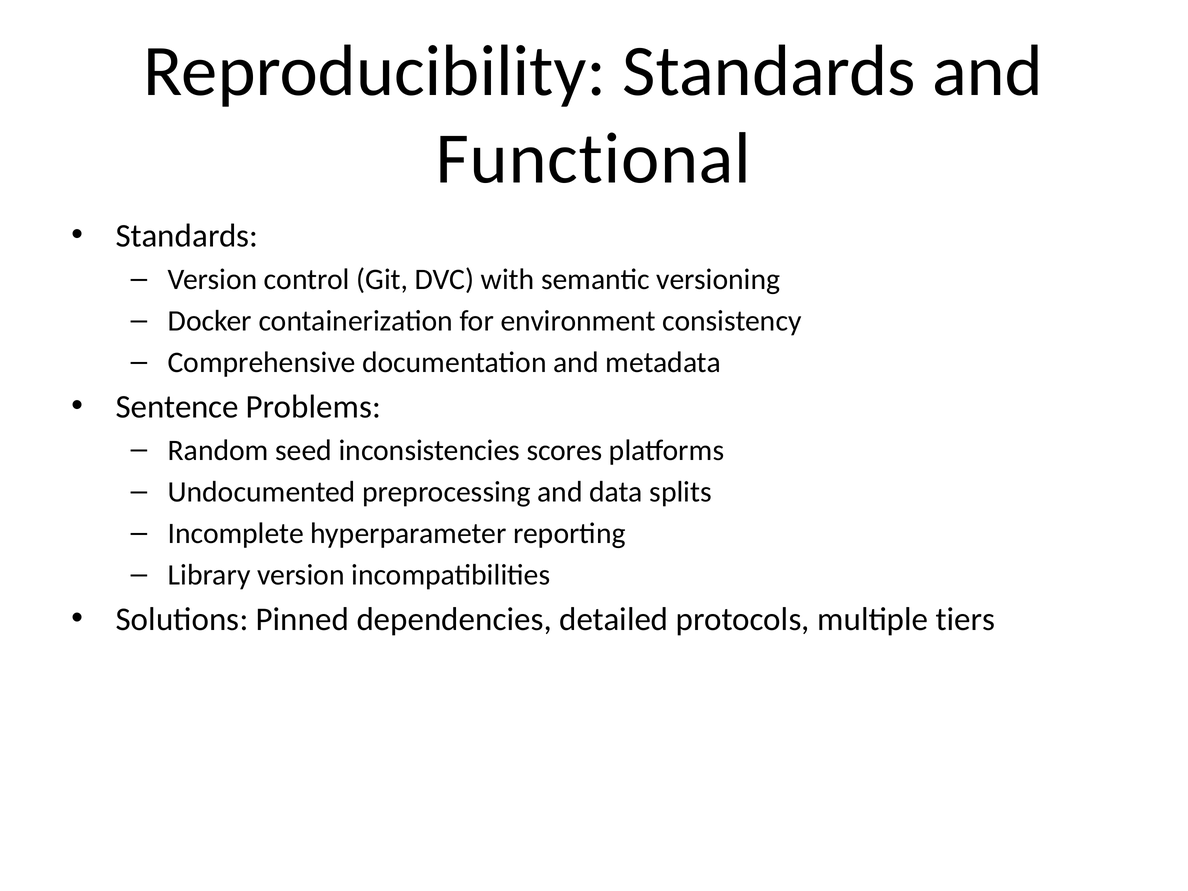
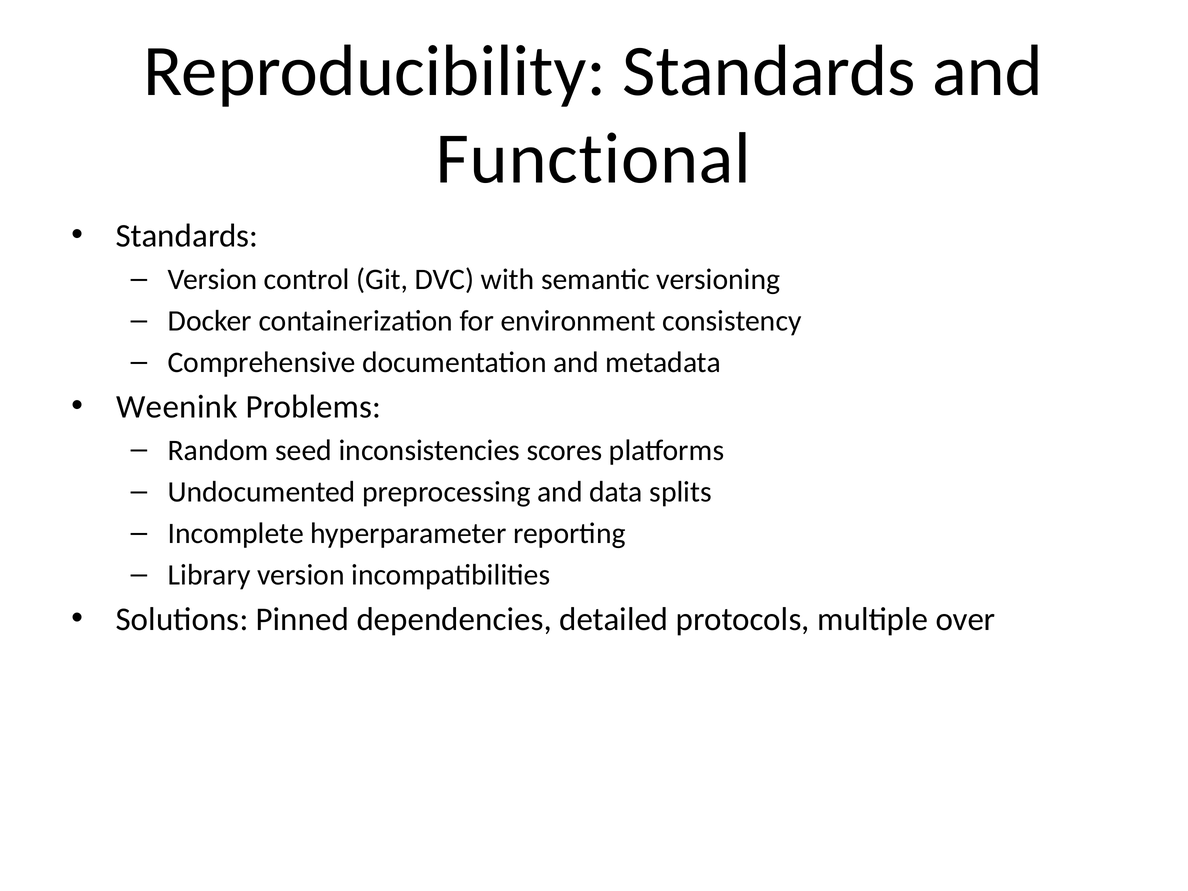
Sentence: Sentence -> Weenink (177, 407)
tiers: tiers -> over (965, 619)
